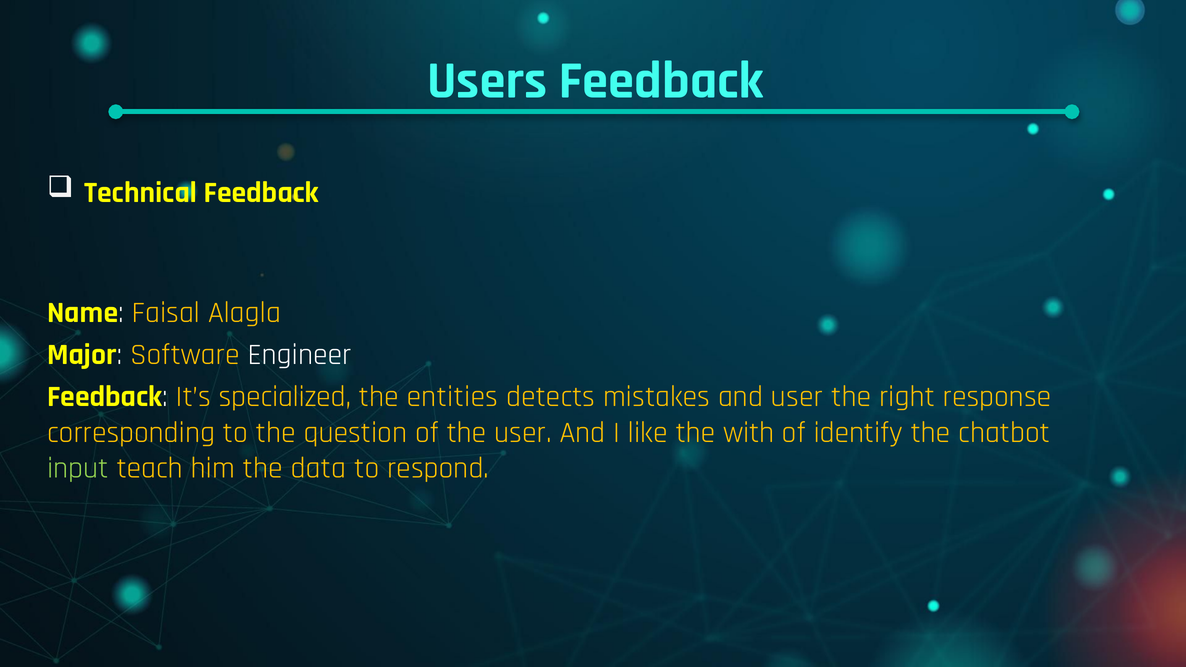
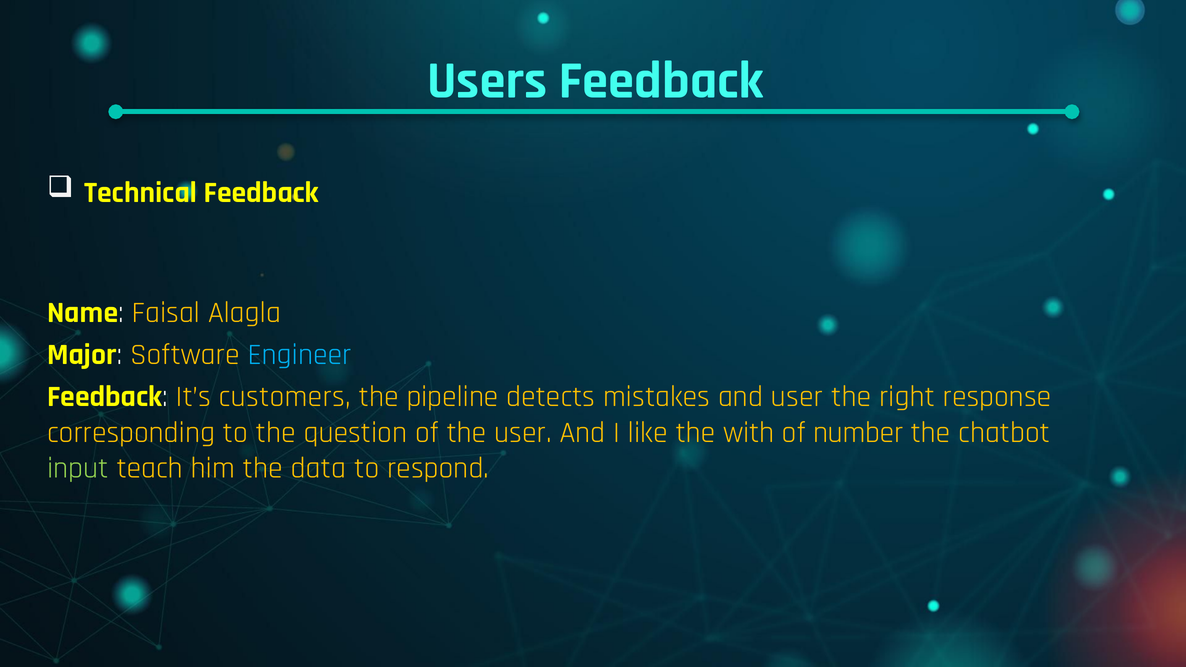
Engineer colour: white -> light blue (299, 355)
specialized: specialized -> customers (285, 397)
entities: entities -> pipeline (453, 397)
identify: identify -> number (858, 432)
